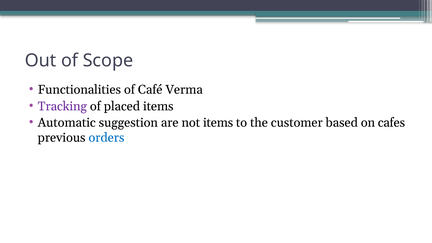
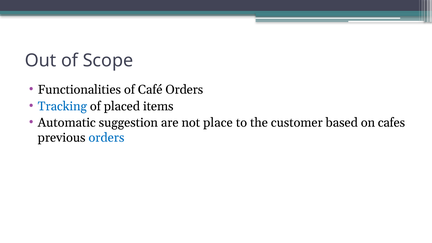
Café Verma: Verma -> Orders (184, 90)
Tracking colour: purple -> blue (62, 106)
not items: items -> place (218, 123)
